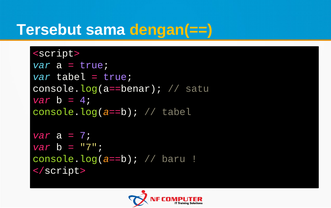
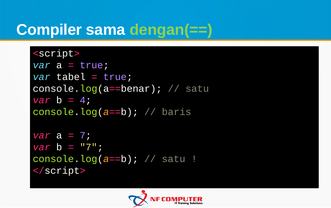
Tersebut: Tersebut -> Compiler (49, 30)
dengan(== colour: yellow -> light green (171, 30)
tabel: tabel -> baris (177, 112)
baru: baru -> satu (174, 159)
